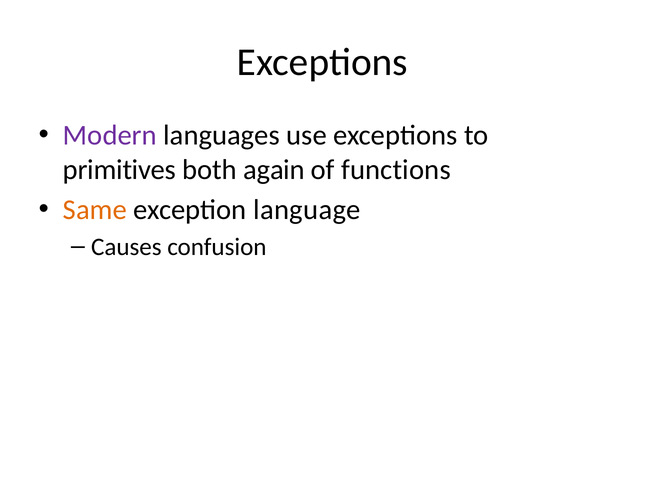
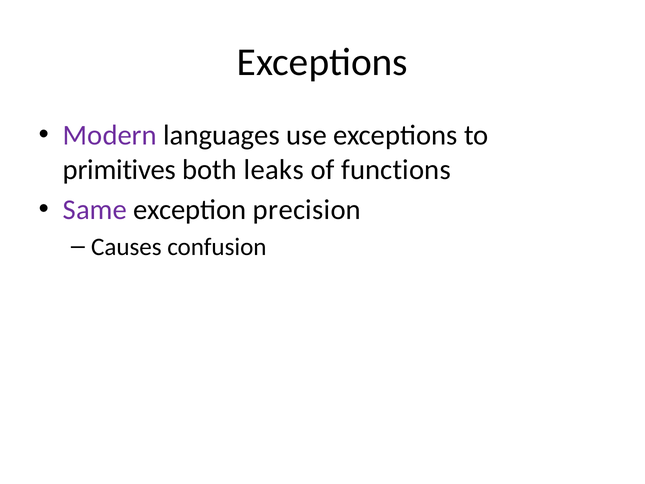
again: again -> leaks (274, 170)
Same colour: orange -> purple (95, 210)
language: language -> precision (307, 210)
